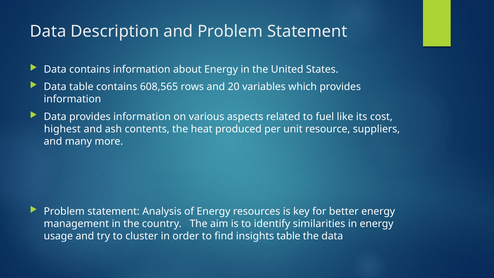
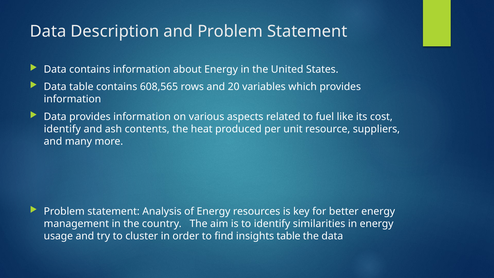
highest: highest -> identify (62, 129)
